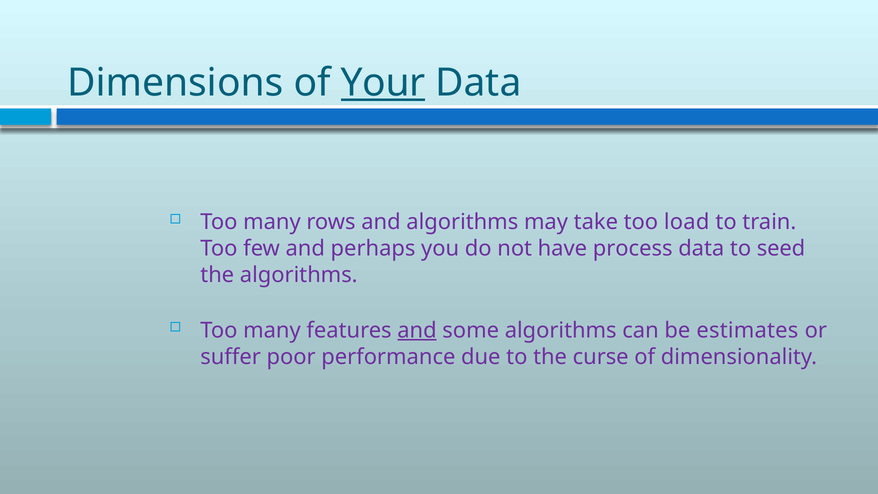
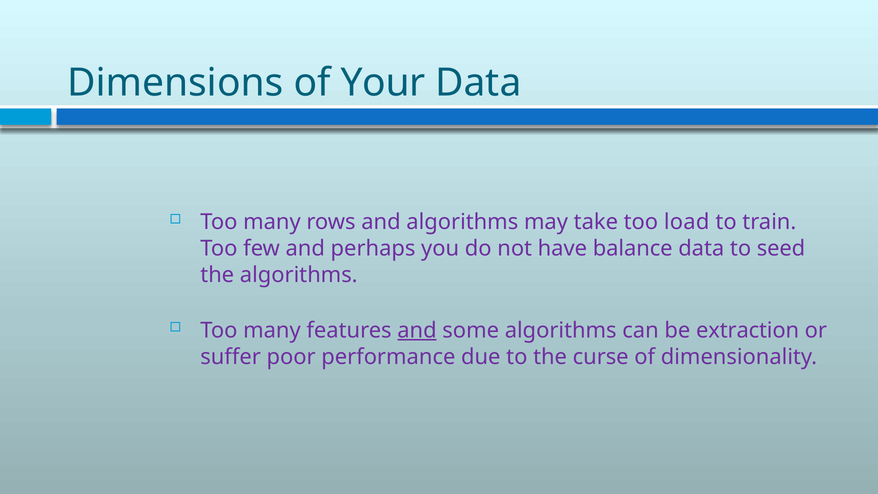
Your underline: present -> none (383, 83)
process: process -> balance (633, 248)
estimates: estimates -> extraction (748, 330)
